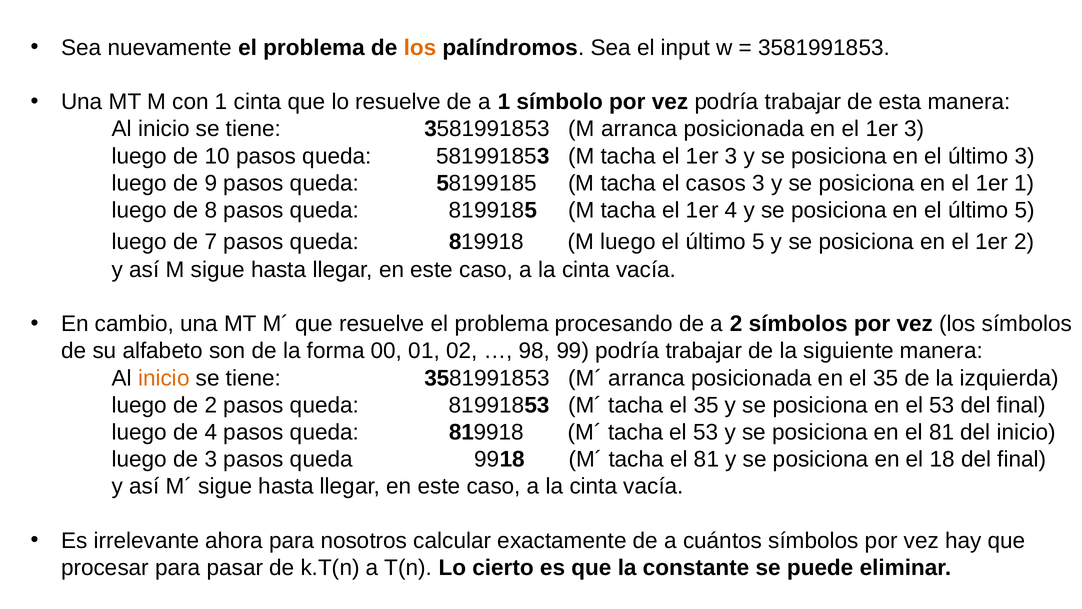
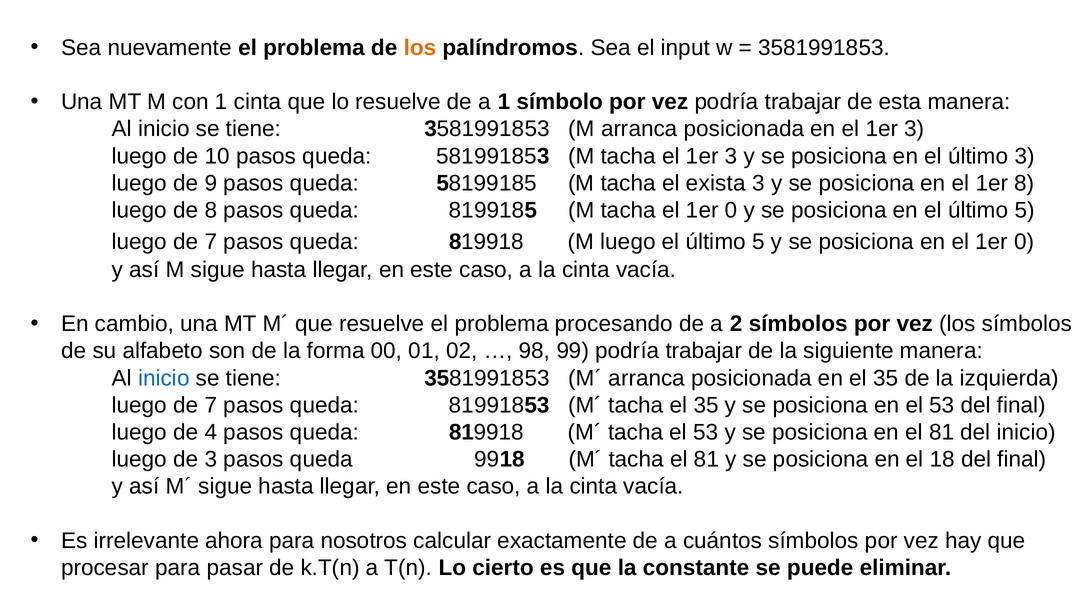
casos: casos -> exista (716, 183)
1er 1: 1 -> 8 (1024, 183)
tacha el 1er 4: 4 -> 0 (731, 210)
en el 1er 2: 2 -> 0 (1024, 242)
inicio colour: orange -> blue (164, 378)
2: 2 -> 7 (211, 405)
